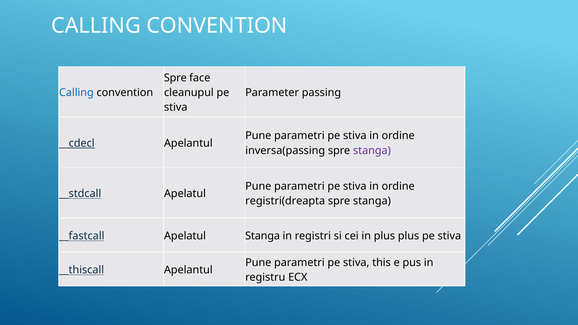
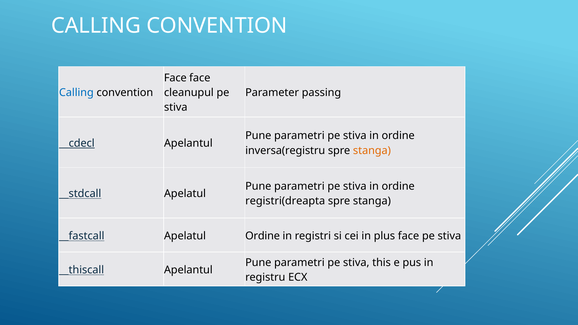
Spre: Spre -> Face (175, 78)
inversa(passing: inversa(passing -> inversa(registru (285, 151)
stanga colour: purple -> orange (372, 151)
Apelatul Stanga: Stanga -> Ordine (263, 236)
plus plus: plus -> face (409, 236)
